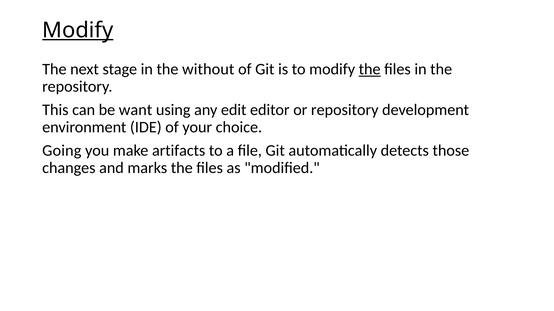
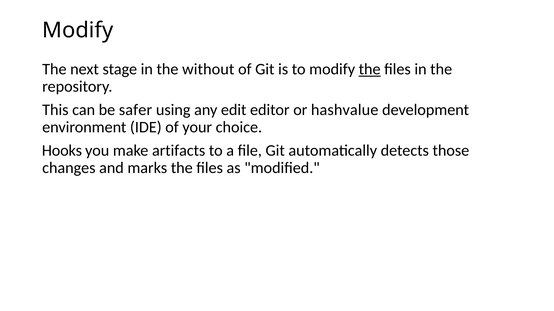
Modify underline: present -> none (78, 30)
want: want -> safer (135, 110)
or repository: repository -> hashvalue (345, 110)
Going: Going -> Hooks (62, 151)
